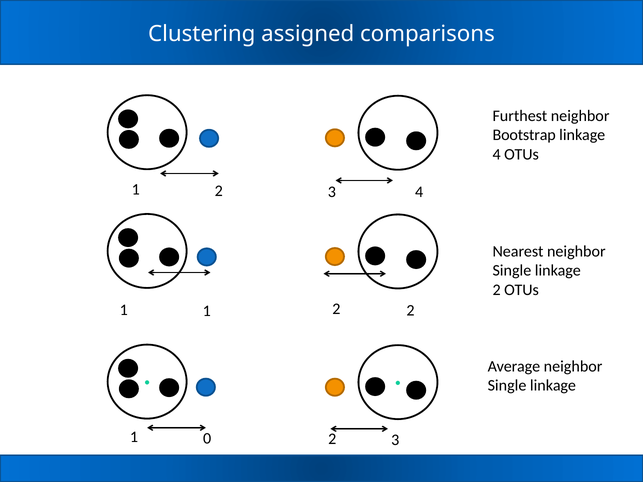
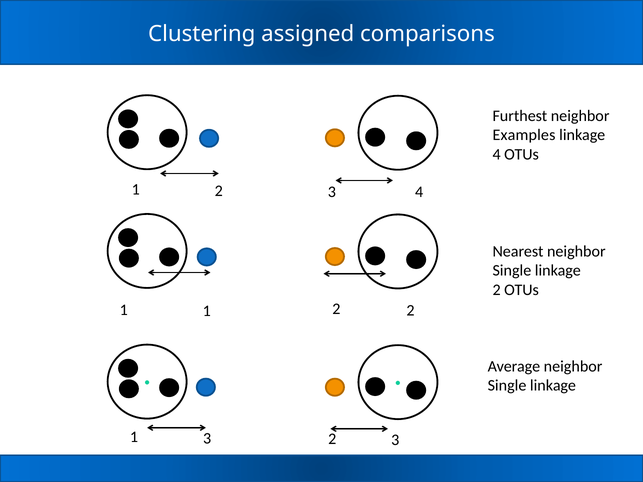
Bootstrap: Bootstrap -> Examples (524, 135)
1 0: 0 -> 3 (207, 439)
